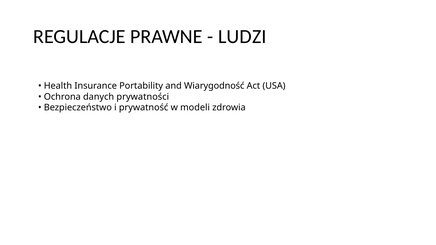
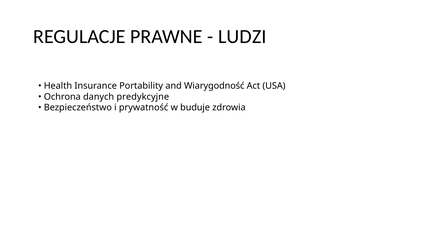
prywatności: prywatności -> predykcyjne (143, 97)
modeli: modeli -> buduje (195, 108)
